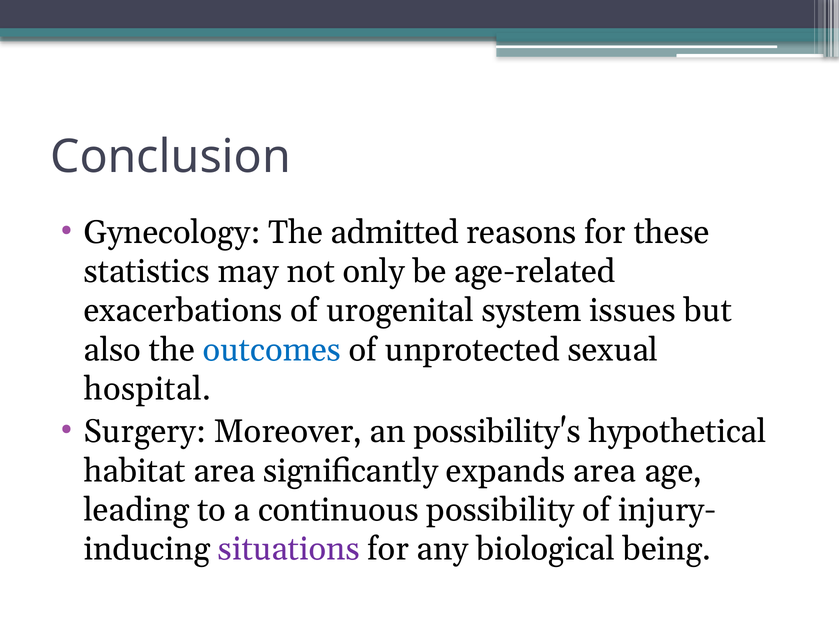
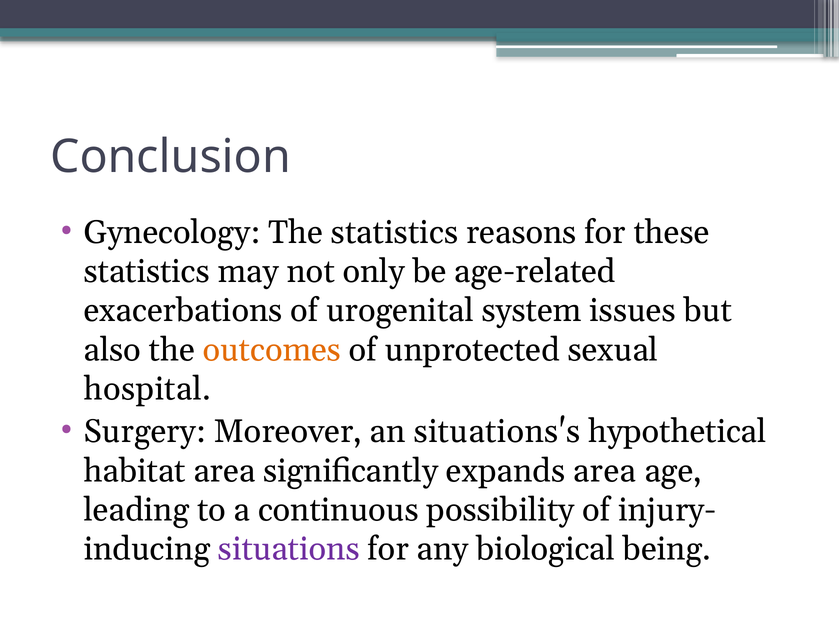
The admitted: admitted -> statistics (394, 232)
outcomes colour: blue -> orange (272, 350)
possibility's: possibility's -> situations's (497, 432)
